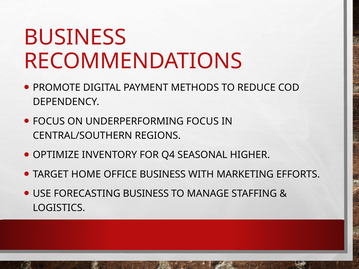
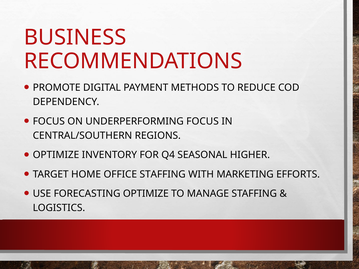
OFFICE BUSINESS: BUSINESS -> STAFFING (163, 174)
FORECASTING BUSINESS: BUSINESS -> OPTIMIZE (146, 194)
